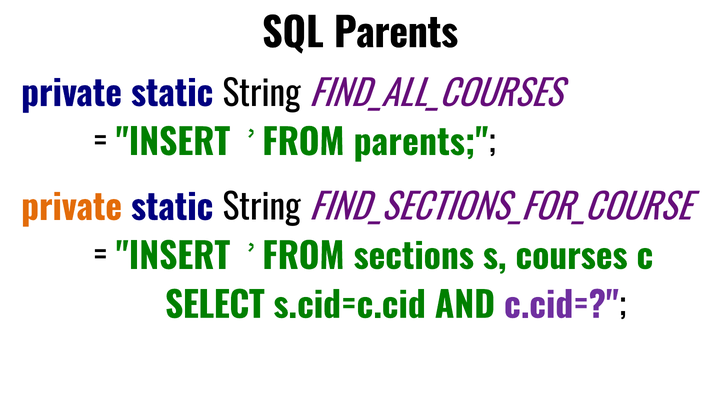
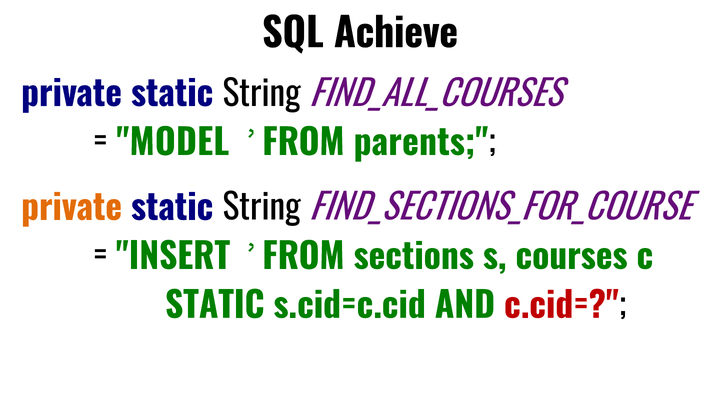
SQL Parents: Parents -> Achieve (396, 34)
INSERT: INSERT -> MODEL (173, 143)
SELECT: SELECT -> STATIC (215, 306)
c.cid= colour: purple -> red (561, 306)
